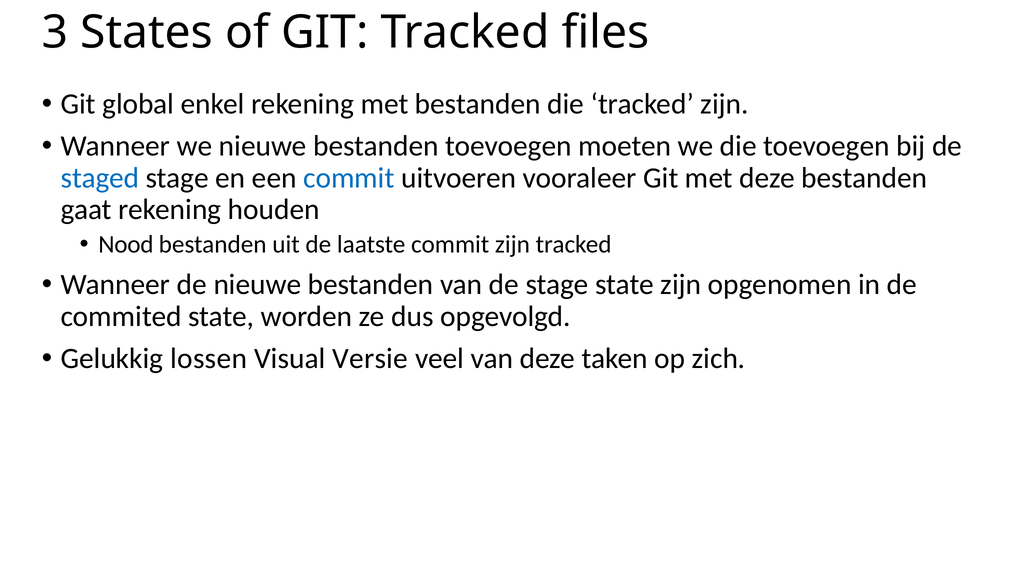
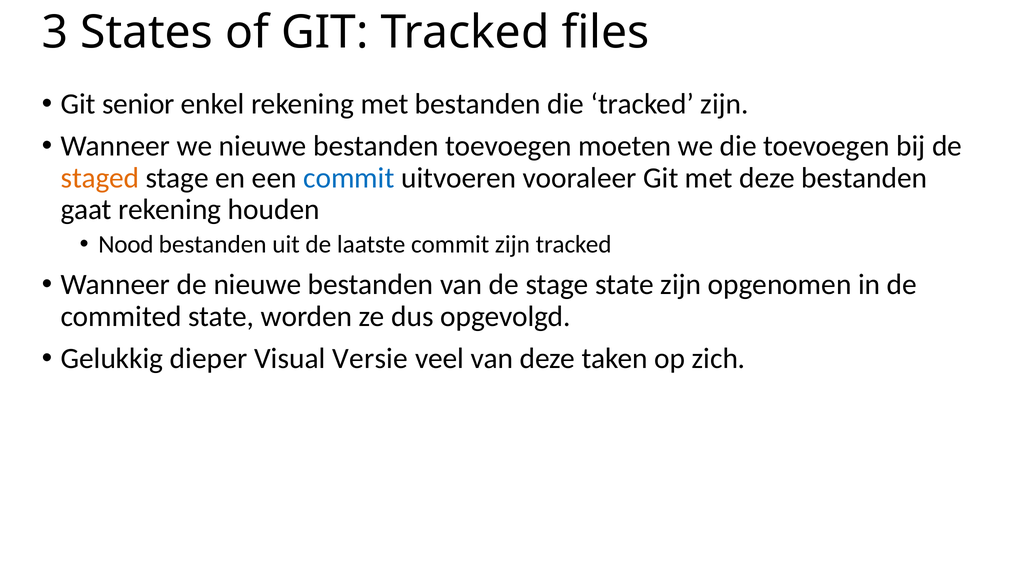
global: global -> senior (138, 104)
staged colour: blue -> orange (100, 178)
lossen: lossen -> dieper (209, 358)
